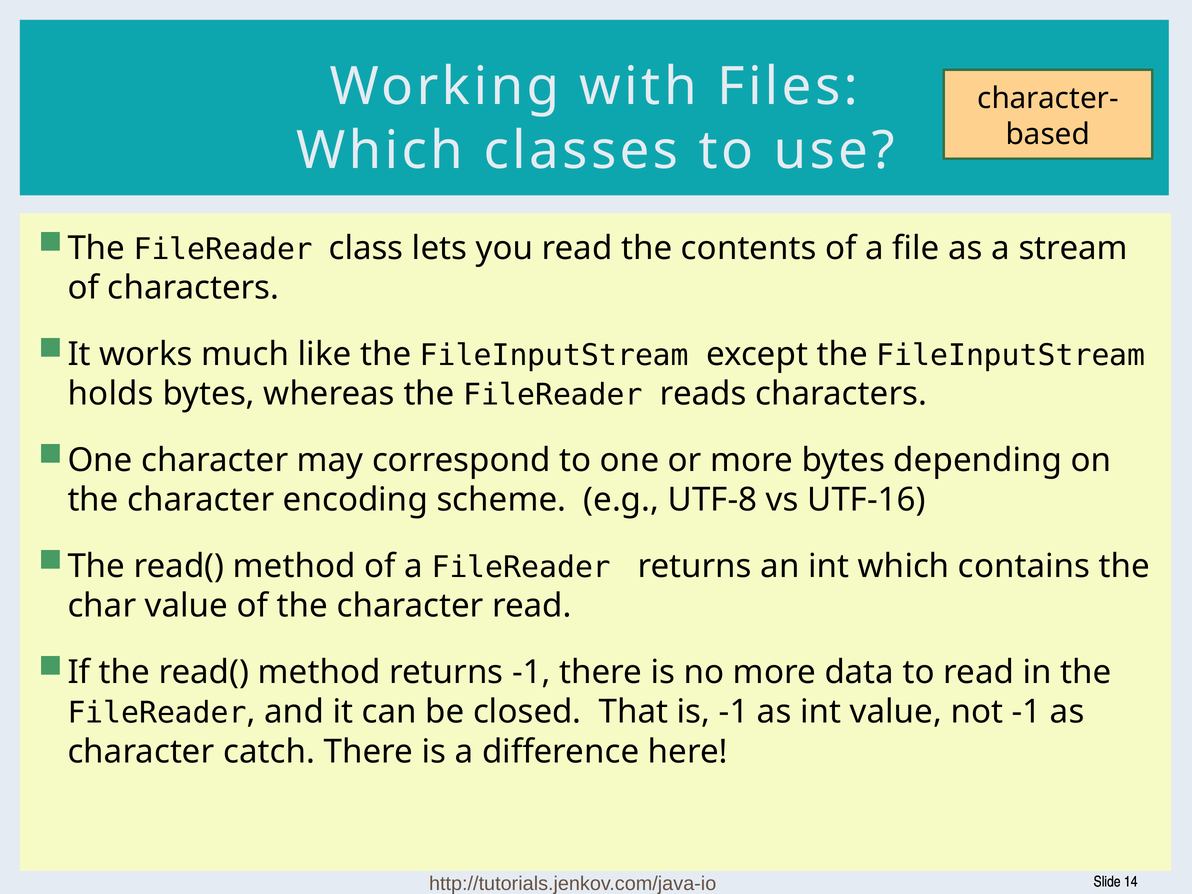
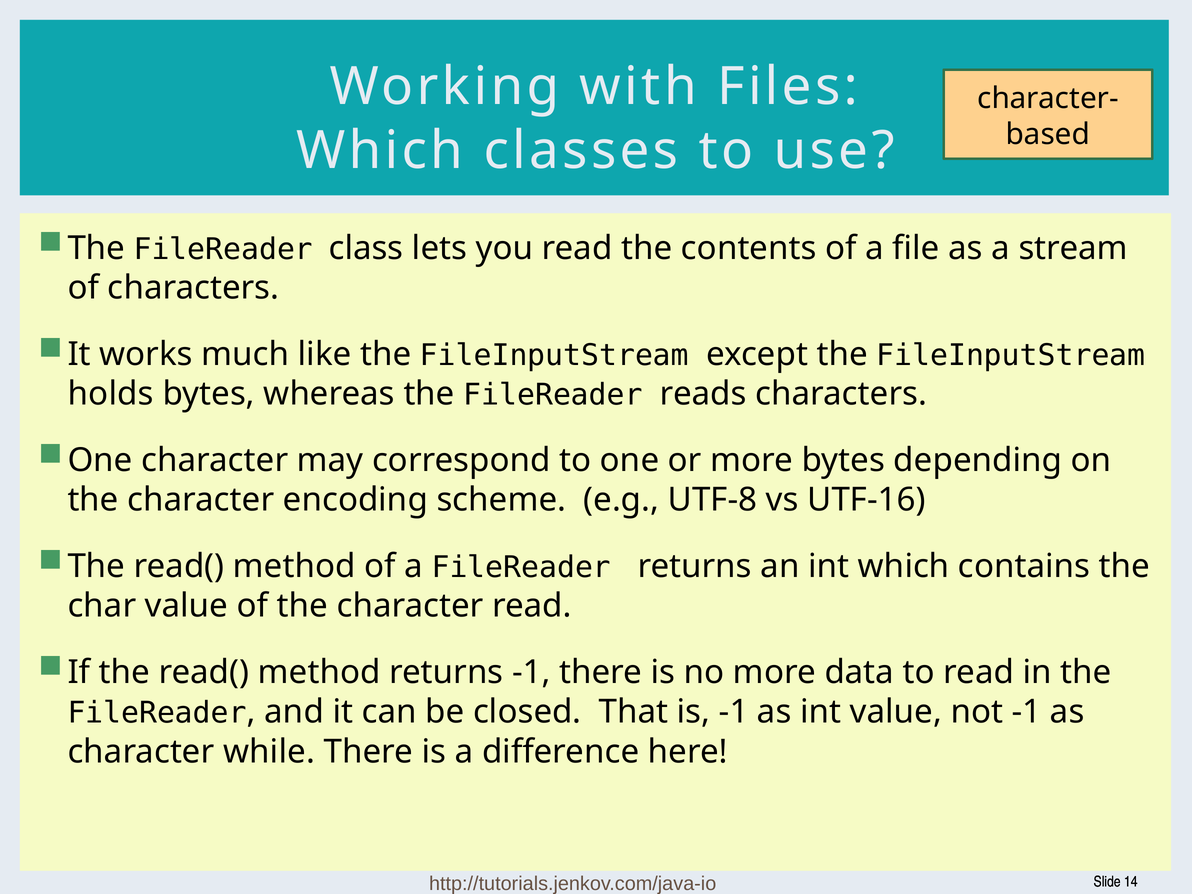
catch: catch -> while (269, 752)
